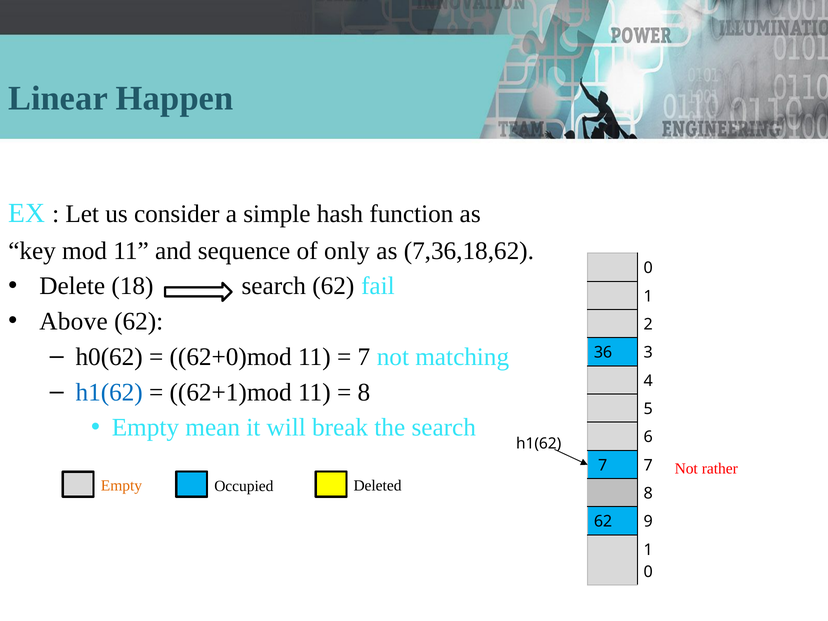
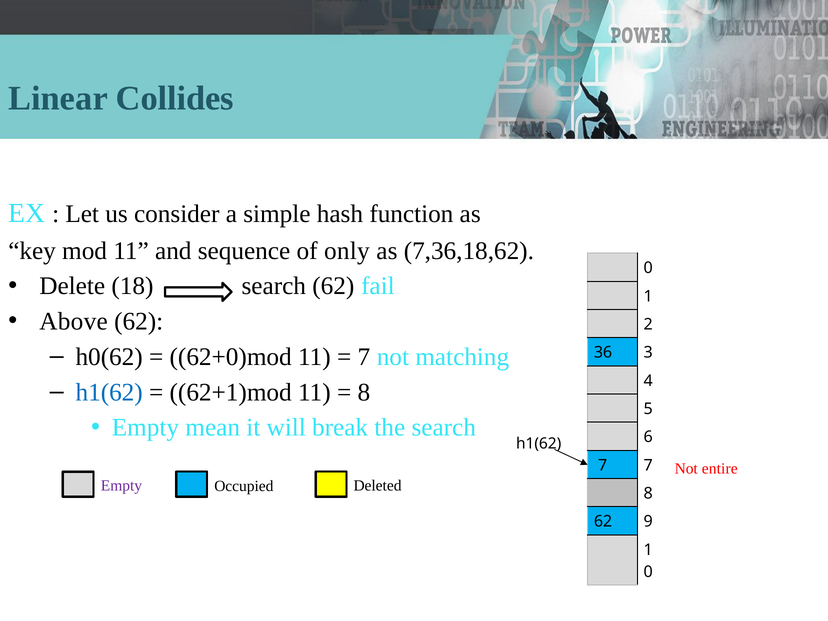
Happen: Happen -> Collides (175, 99)
rather: rather -> entire (720, 469)
Empty colour: orange -> purple (121, 486)
